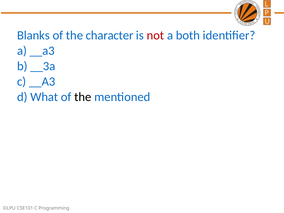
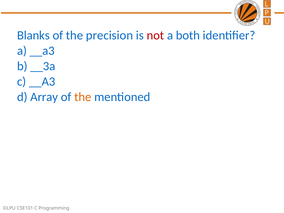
character: character -> precision (110, 35)
What: What -> Array (44, 97)
the colour: black -> orange (83, 97)
